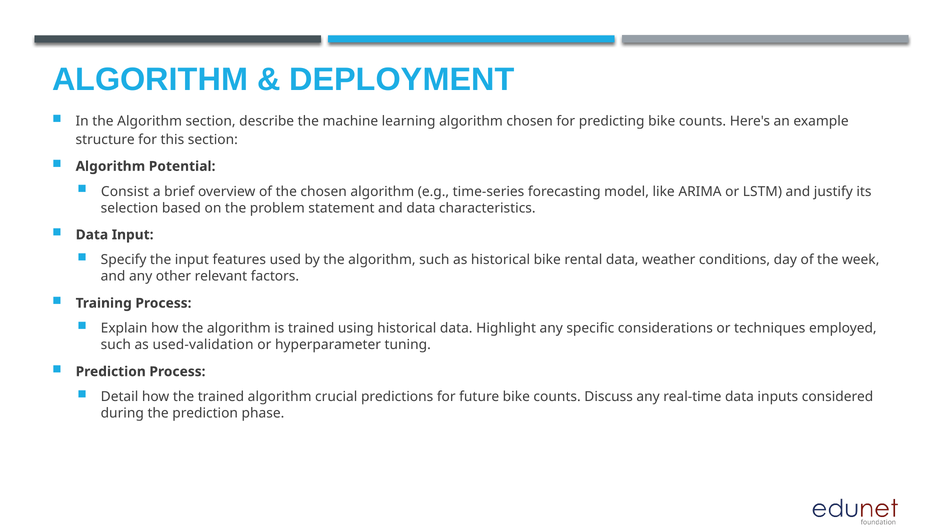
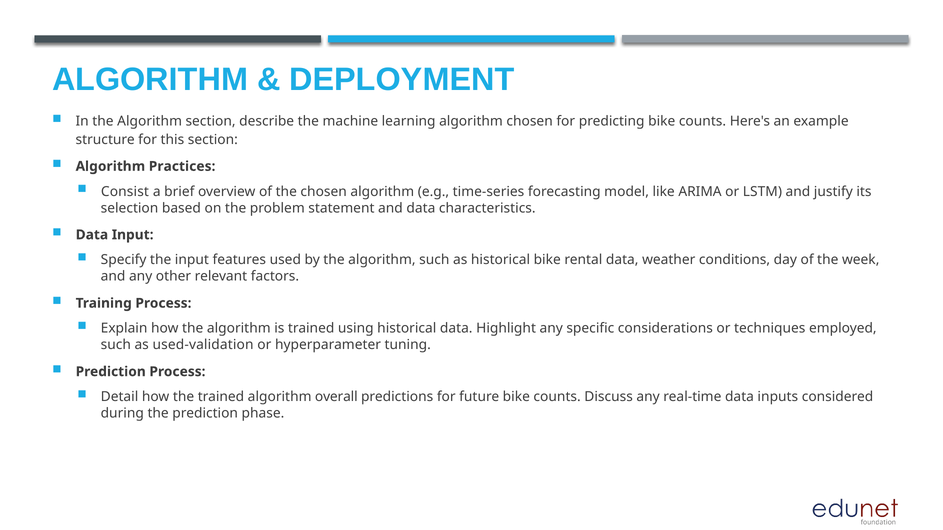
Potential: Potential -> Practices (182, 166)
crucial: crucial -> overall (336, 397)
